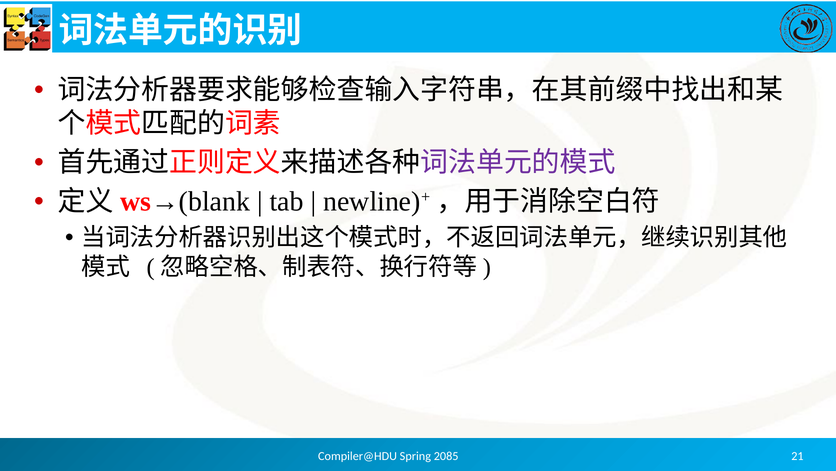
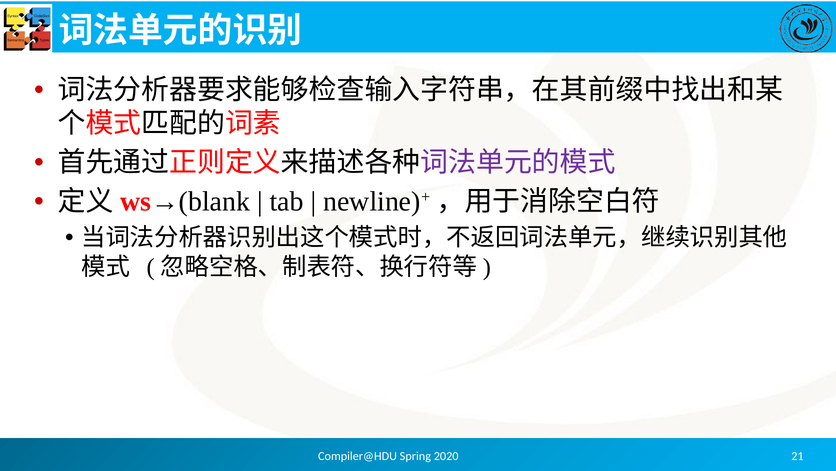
2085: 2085 -> 2020 (446, 455)
